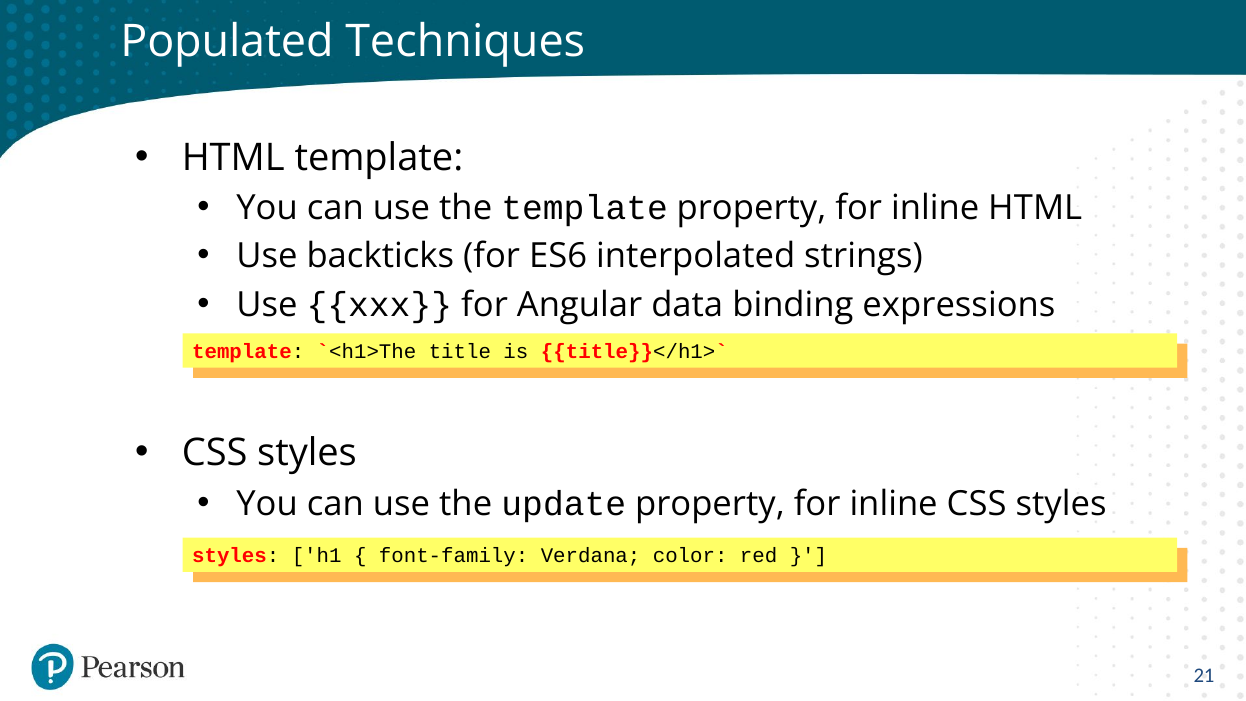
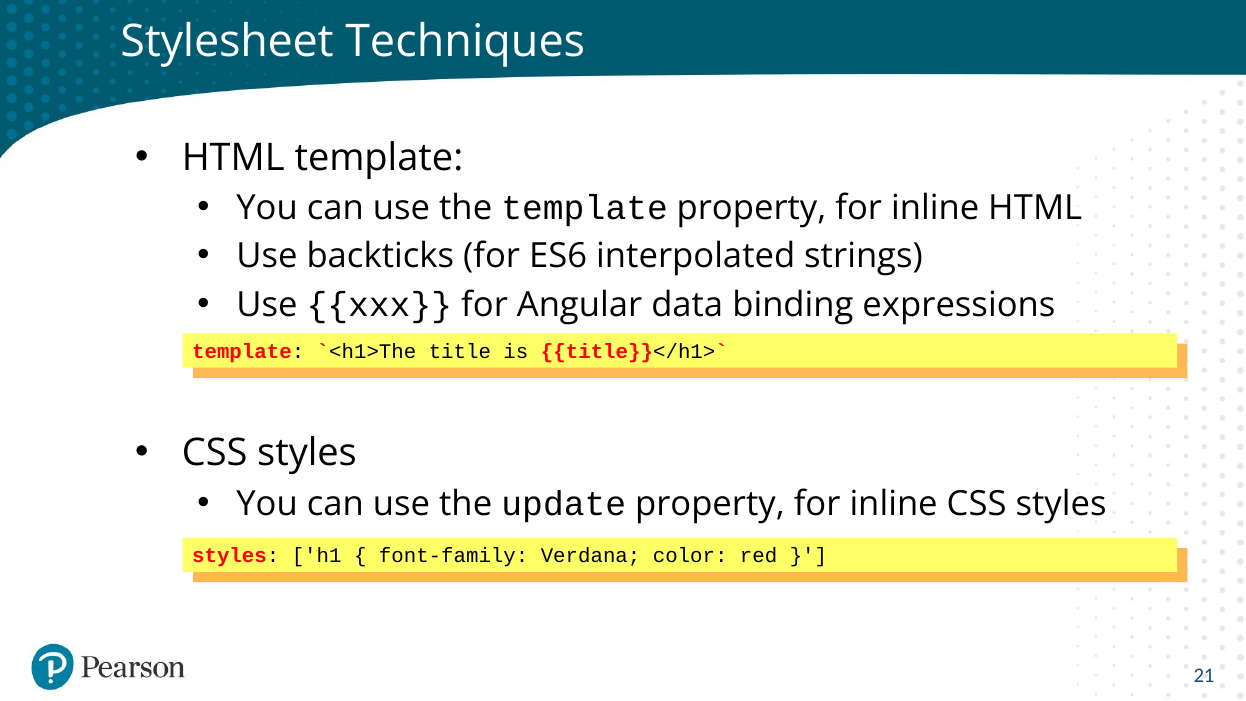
Populated: Populated -> Stylesheet (227, 41)
